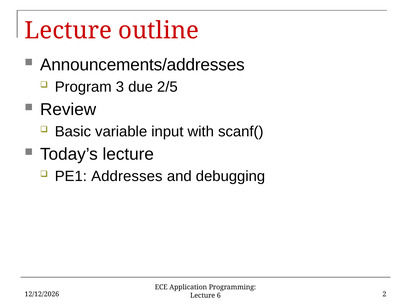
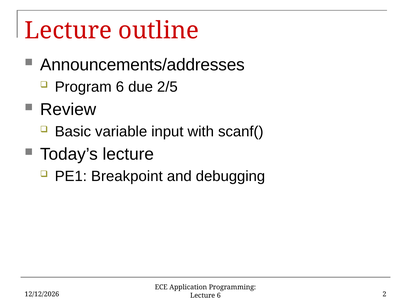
Program 3: 3 -> 6 (120, 87)
Addresses: Addresses -> Breakpoint (127, 176)
